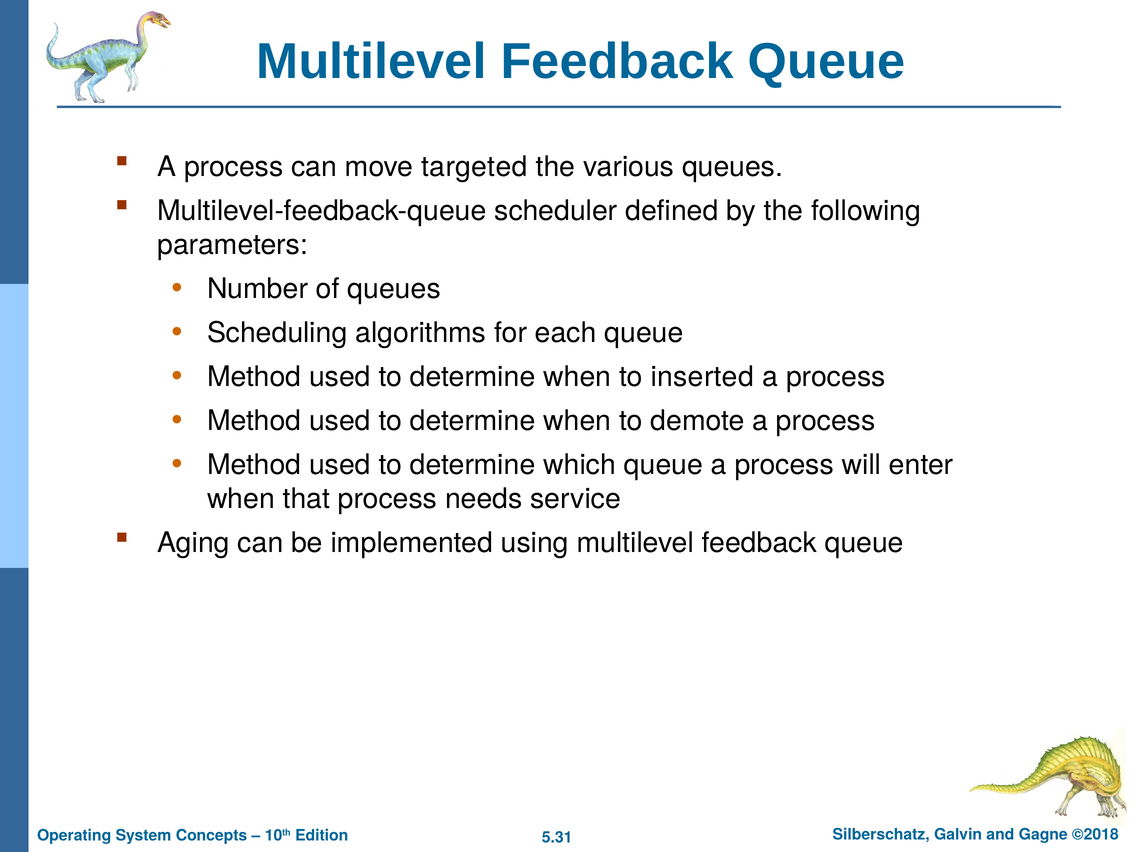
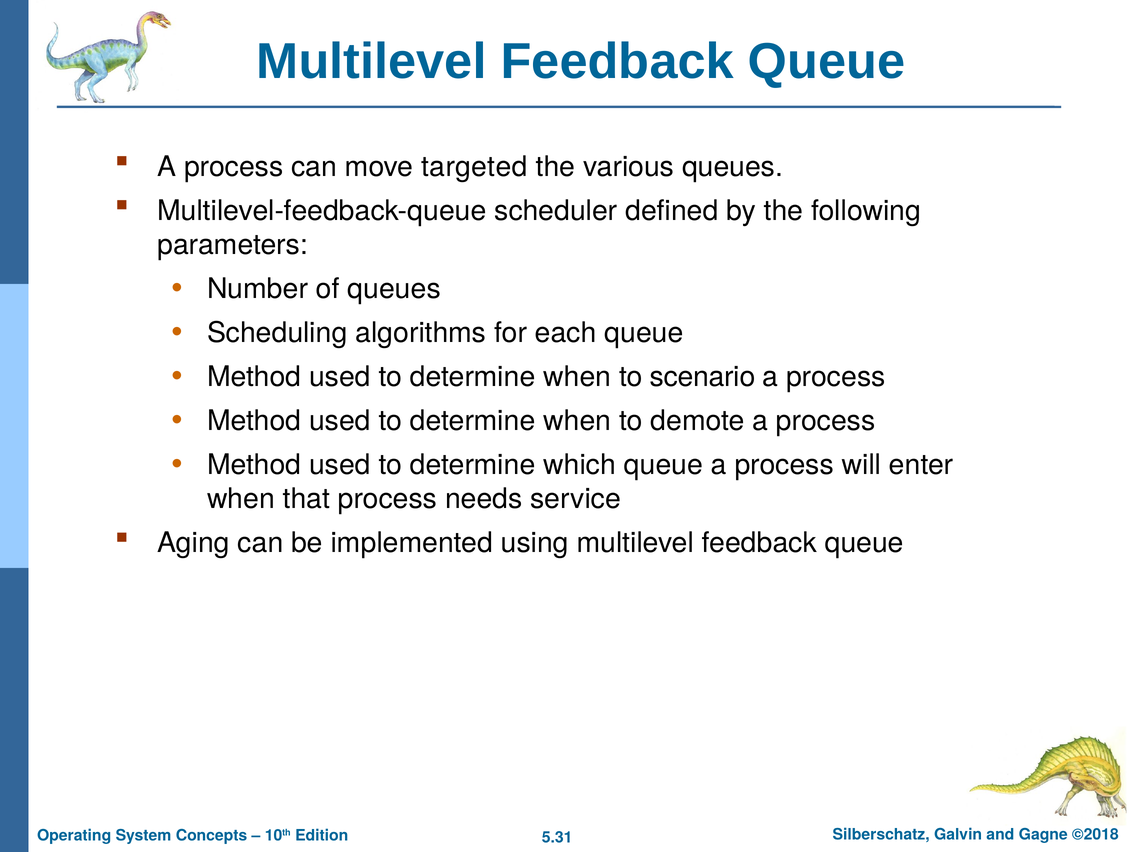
inserted: inserted -> scenario (703, 377)
